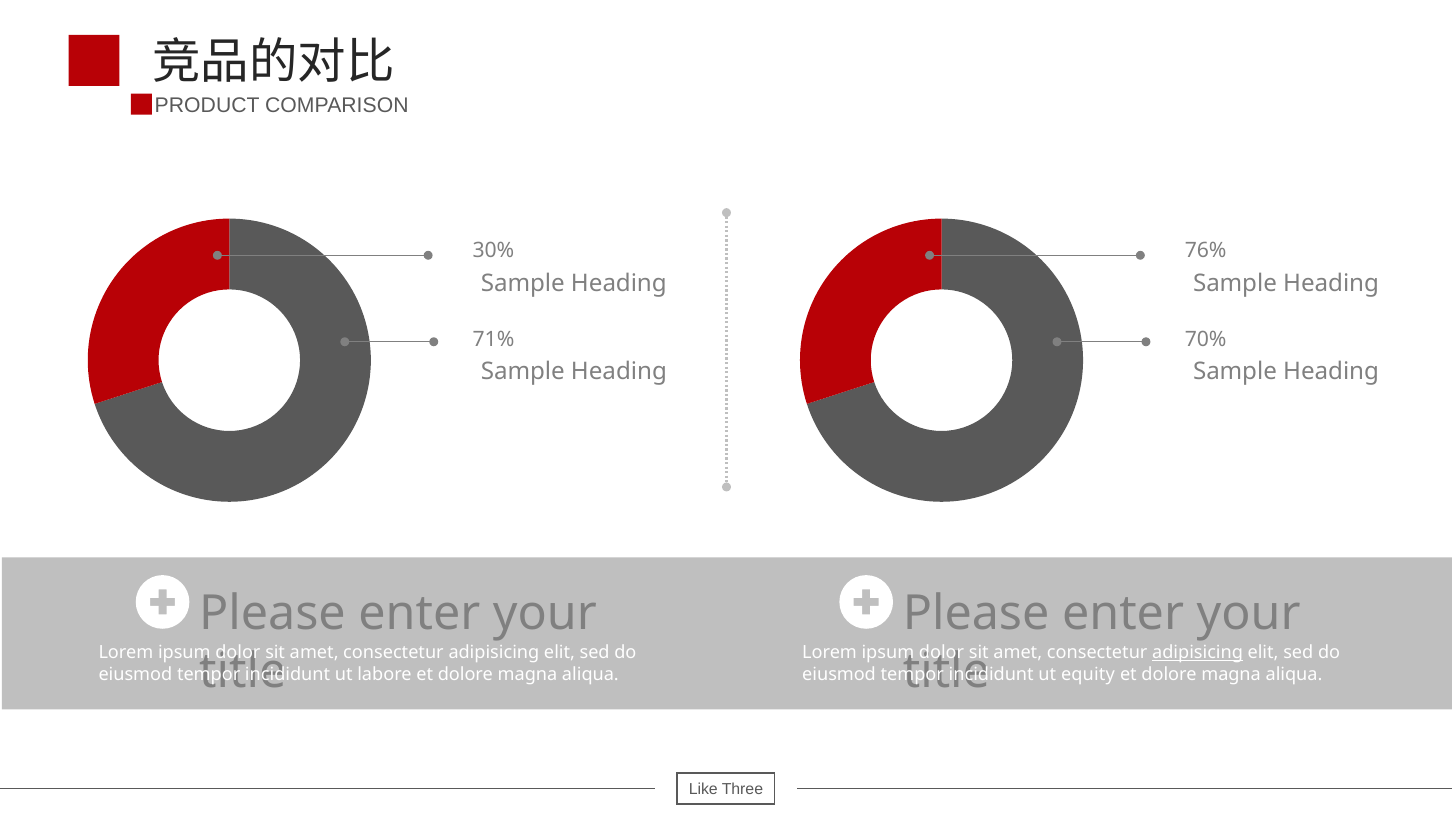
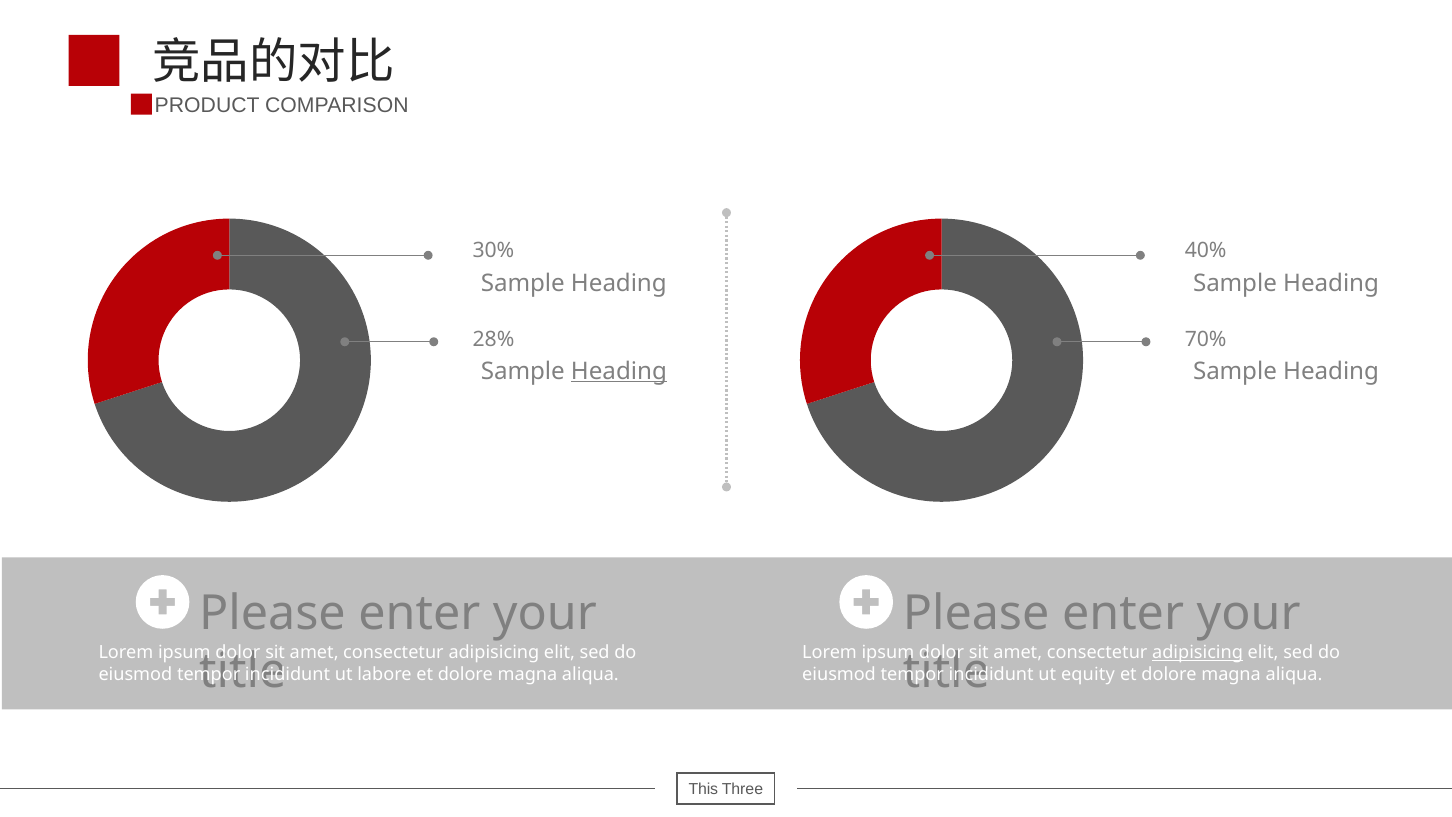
76%: 76% -> 40% (1206, 250)
71%: 71% -> 28% (493, 339)
Heading underline: none -> present (619, 371)
Like: Like -> This (703, 789)
